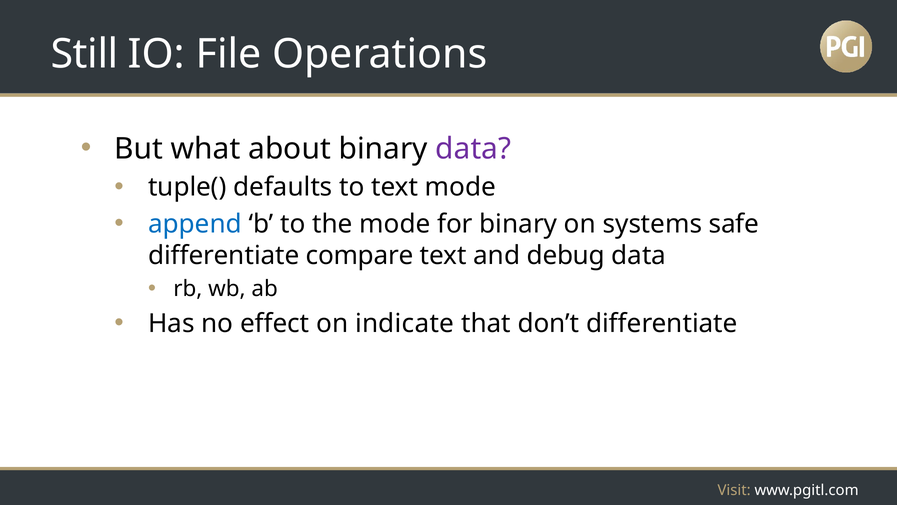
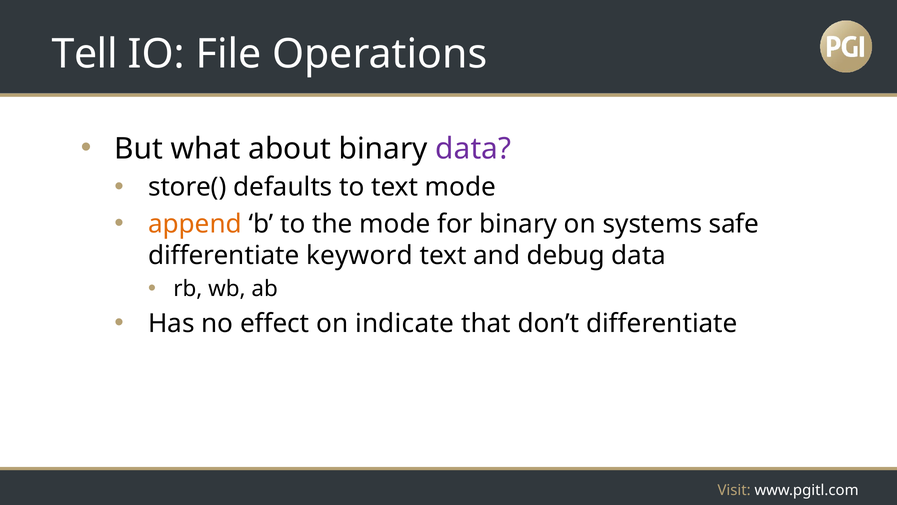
Still: Still -> Tell (85, 54)
tuple(: tuple( -> store( (187, 187)
append colour: blue -> orange (195, 224)
compare: compare -> keyword (360, 255)
